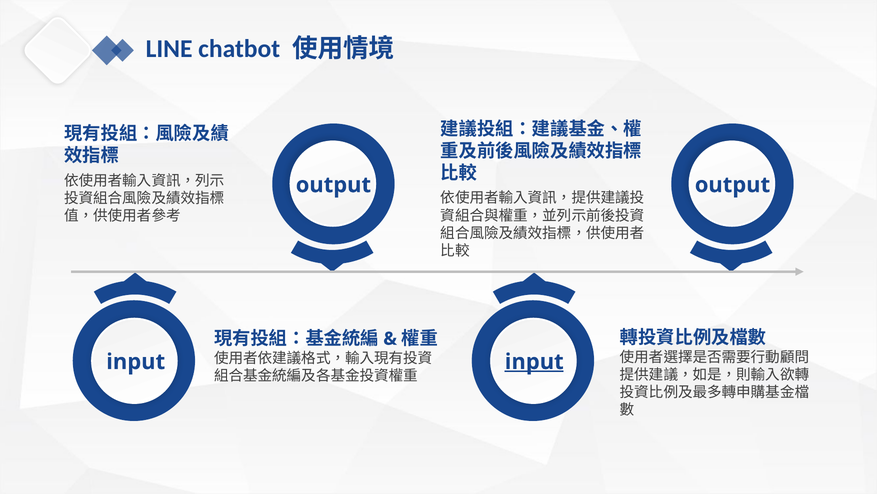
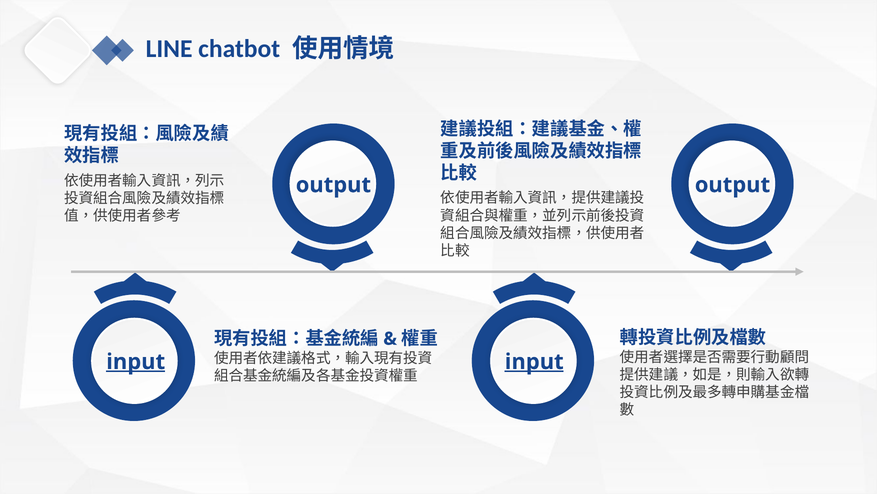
input underline: none -> present (136, 361)
